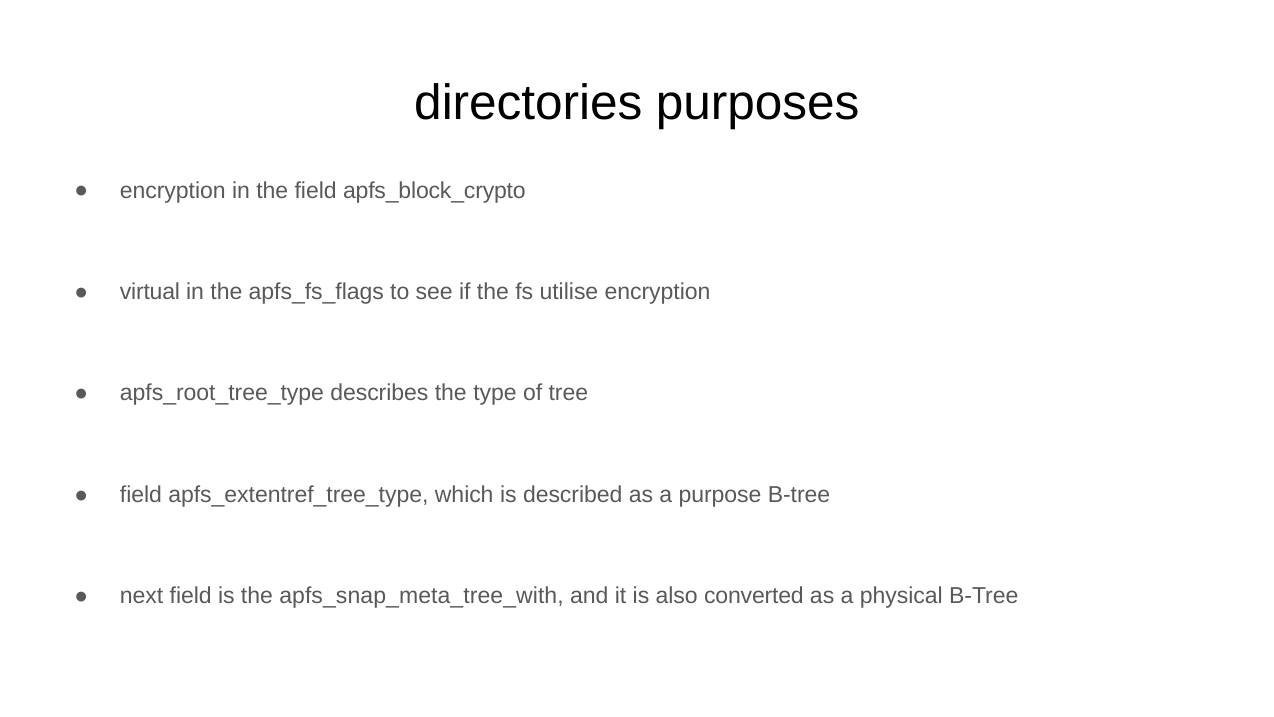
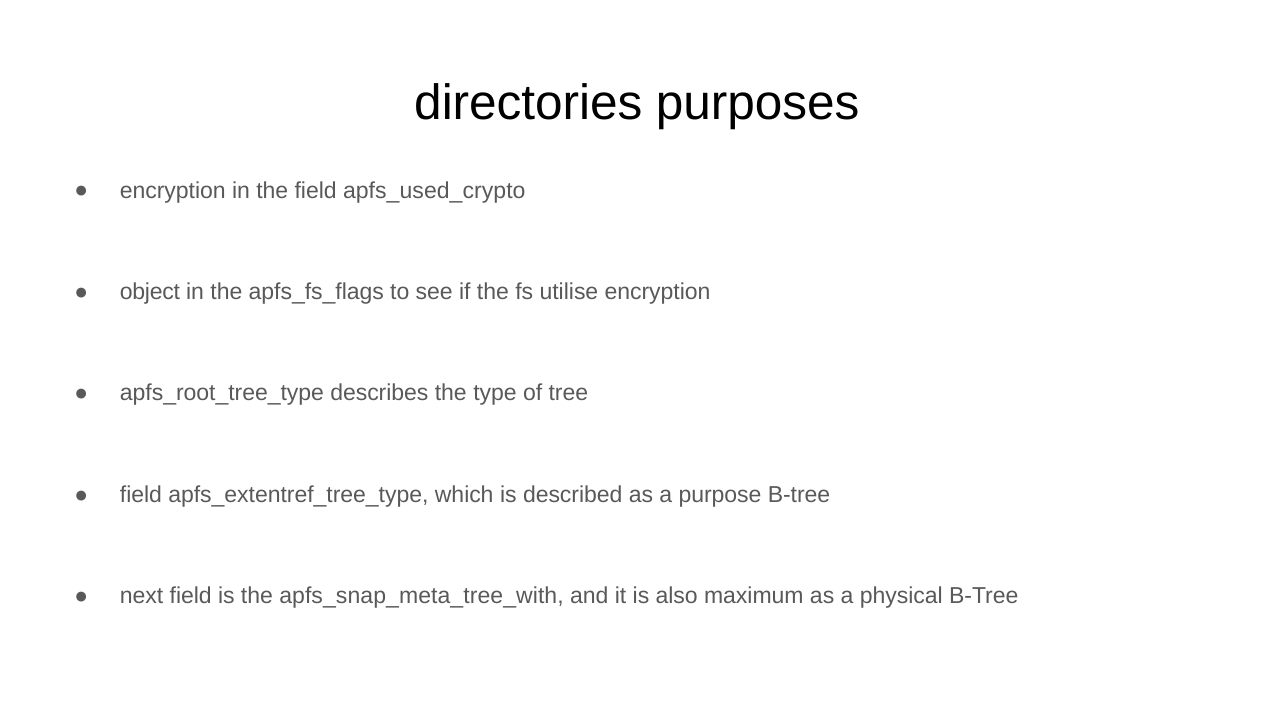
apfs_block_crypto: apfs_block_crypto -> apfs_used_crypto (434, 190)
virtual: virtual -> object (150, 292)
converted: converted -> maximum (754, 596)
